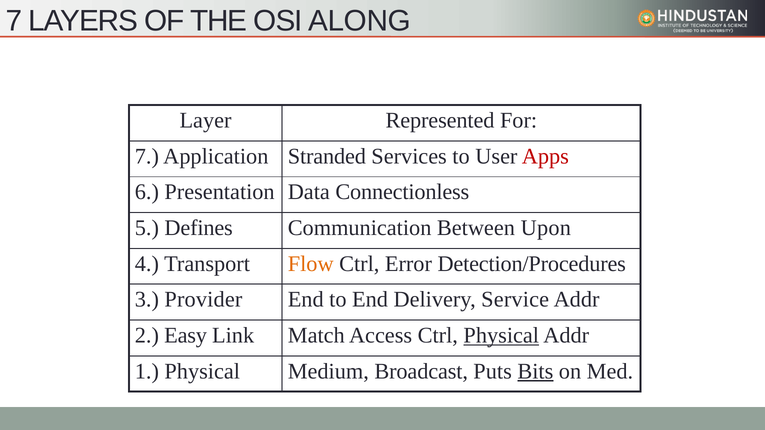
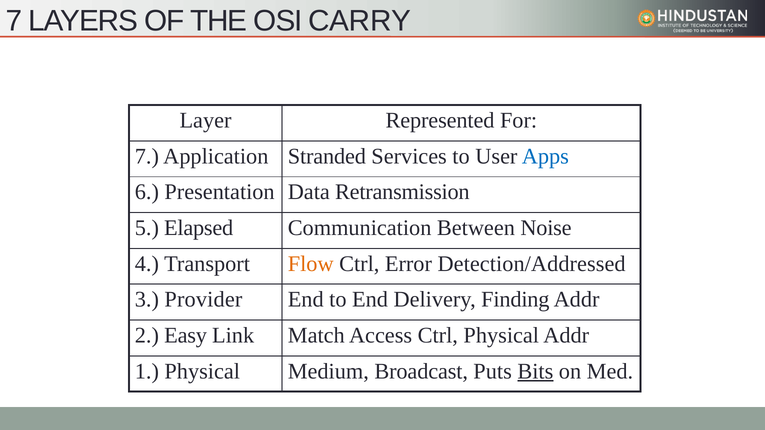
ALONG: ALONG -> CARRY (360, 21)
Apps colour: red -> blue (545, 156)
Connectionless: Connectionless -> Retransmission (402, 192)
Defines: Defines -> Elapsed (199, 228)
Upon: Upon -> Noise (546, 228)
Detection/Procedures: Detection/Procedures -> Detection/Addressed (532, 264)
Service: Service -> Finding (515, 300)
Physical underline: present -> none (501, 336)
